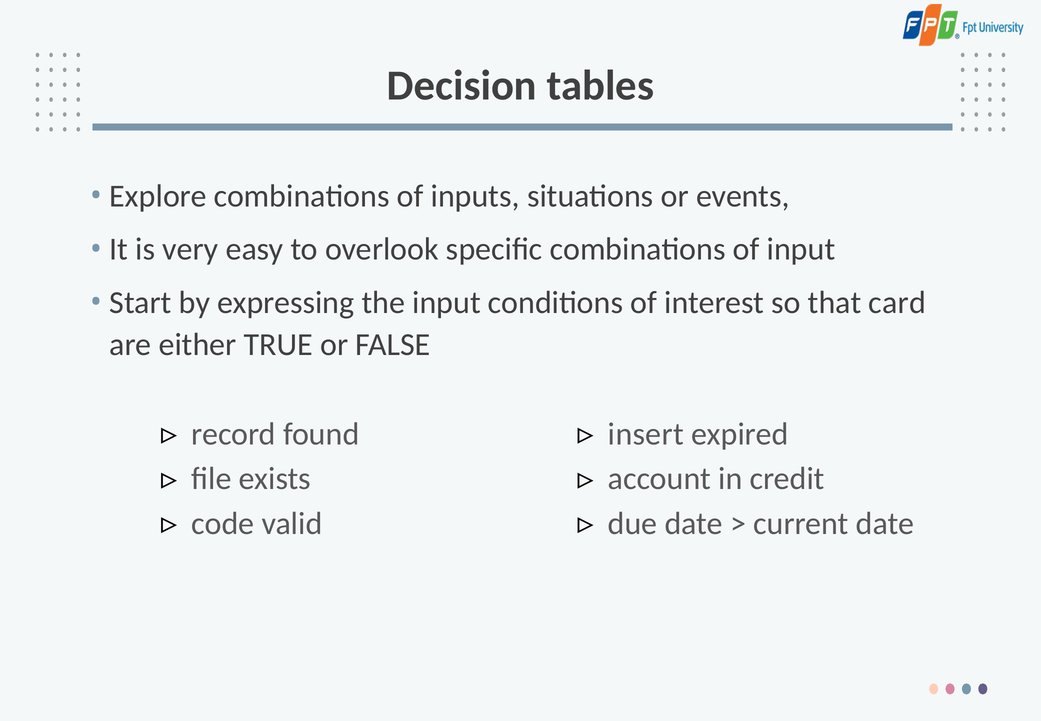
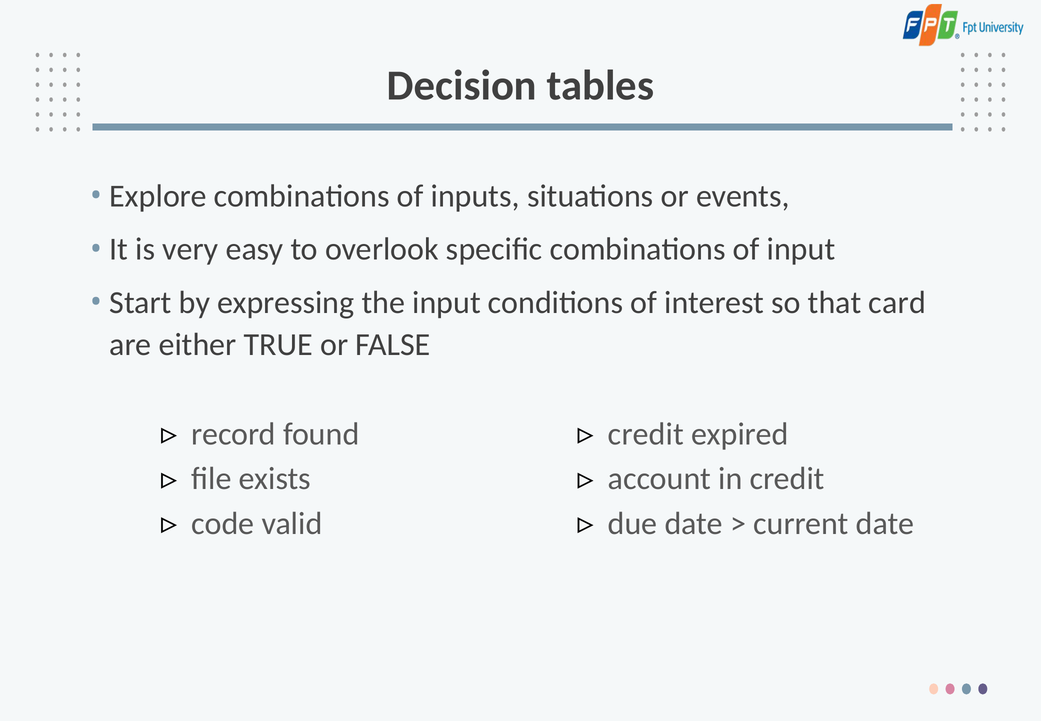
insert: insert -> credit (646, 434)
